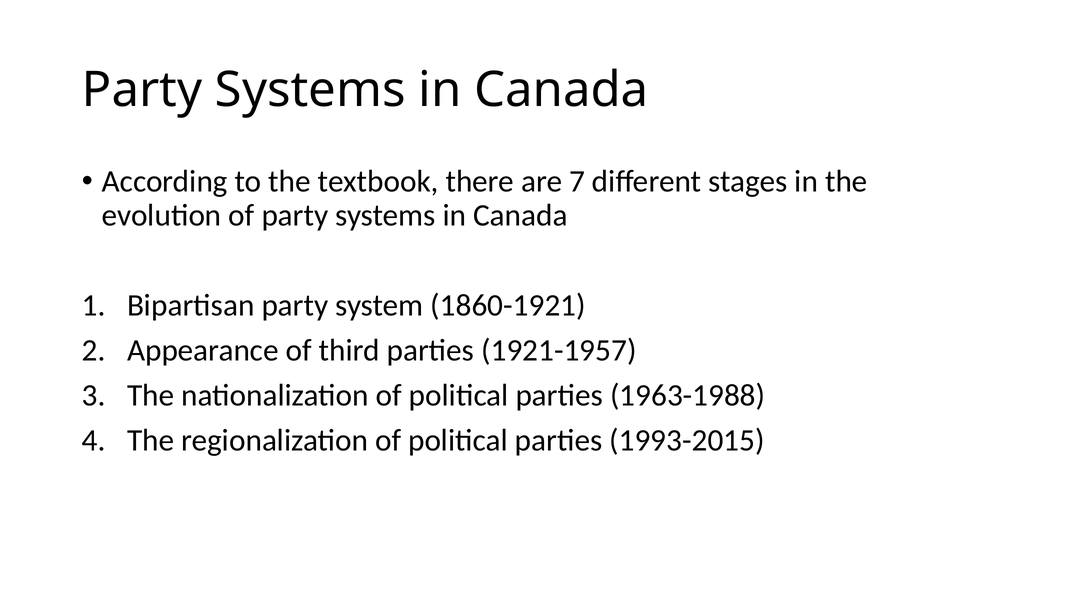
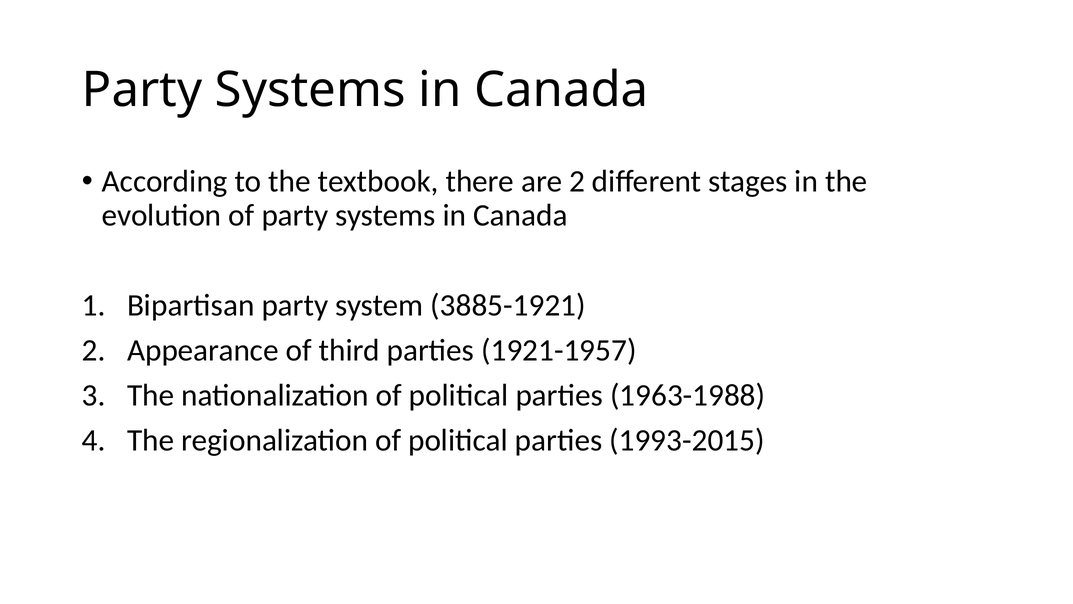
are 7: 7 -> 2 (577, 181)
1860-1921: 1860-1921 -> 3885-1921 (508, 305)
